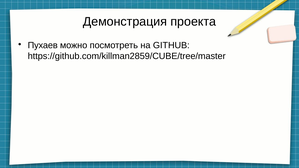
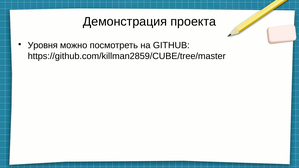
Пухаев: Пухаев -> Уровня (43, 45)
